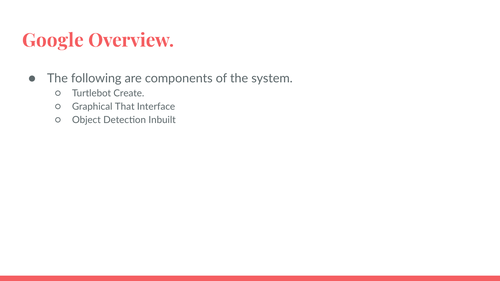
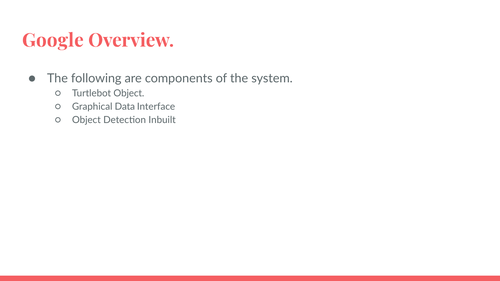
Turtlebot Create: Create -> Object (129, 93)
That: That -> Data (125, 107)
